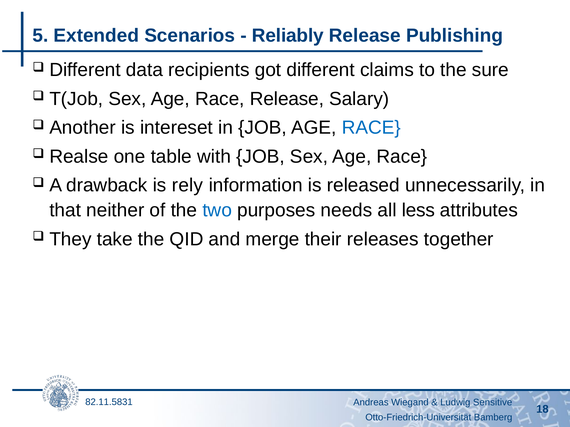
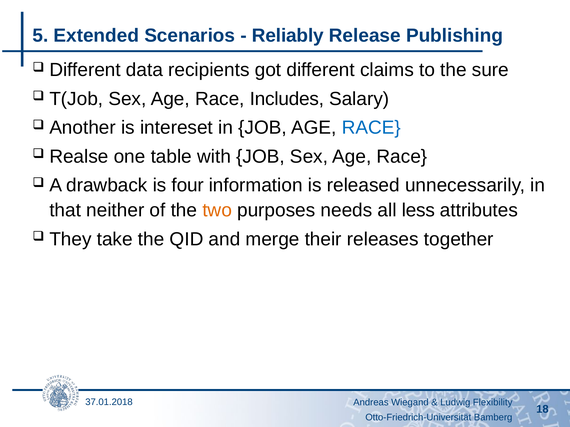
Race Release: Release -> Includes (287, 99)
rely: rely -> four (188, 186)
two colour: blue -> orange (217, 211)
82.11.5831: 82.11.5831 -> 37.01.2018 (109, 403)
Sensitive: Sensitive -> Flexibility (493, 403)
